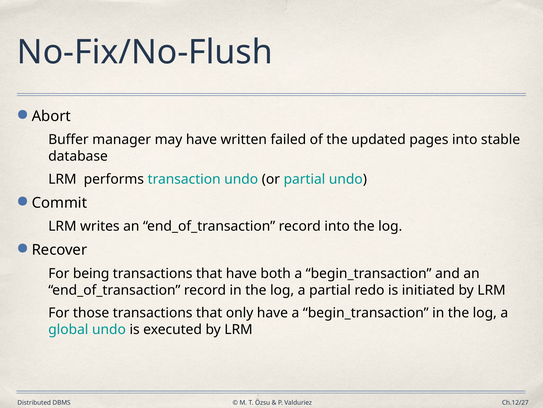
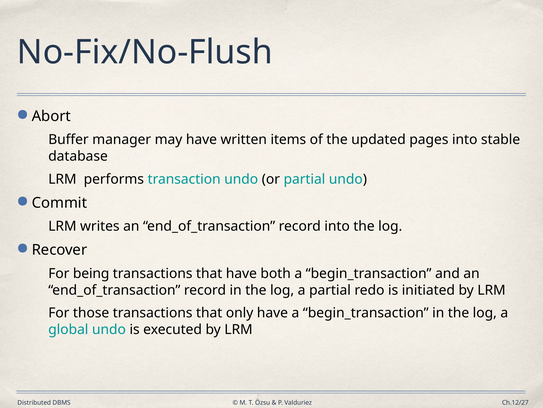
failed: failed -> items (288, 139)
